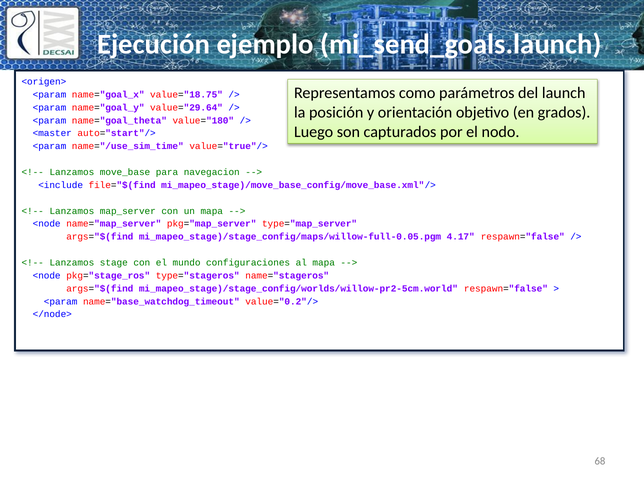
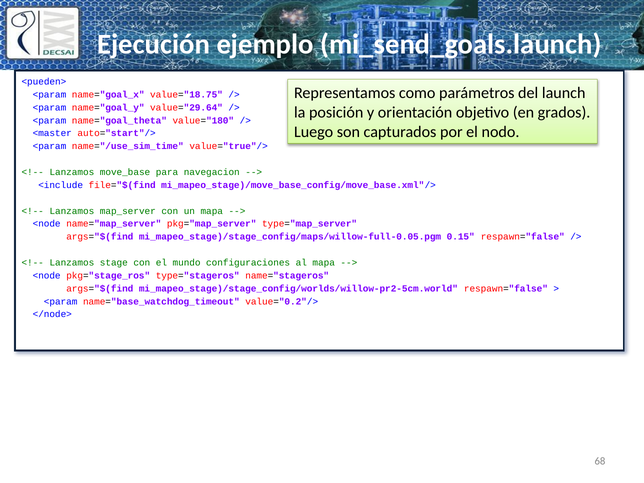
<origen>: <origen> -> <pueden> (44, 82)
4.17: 4.17 -> 0.15 (461, 237)
